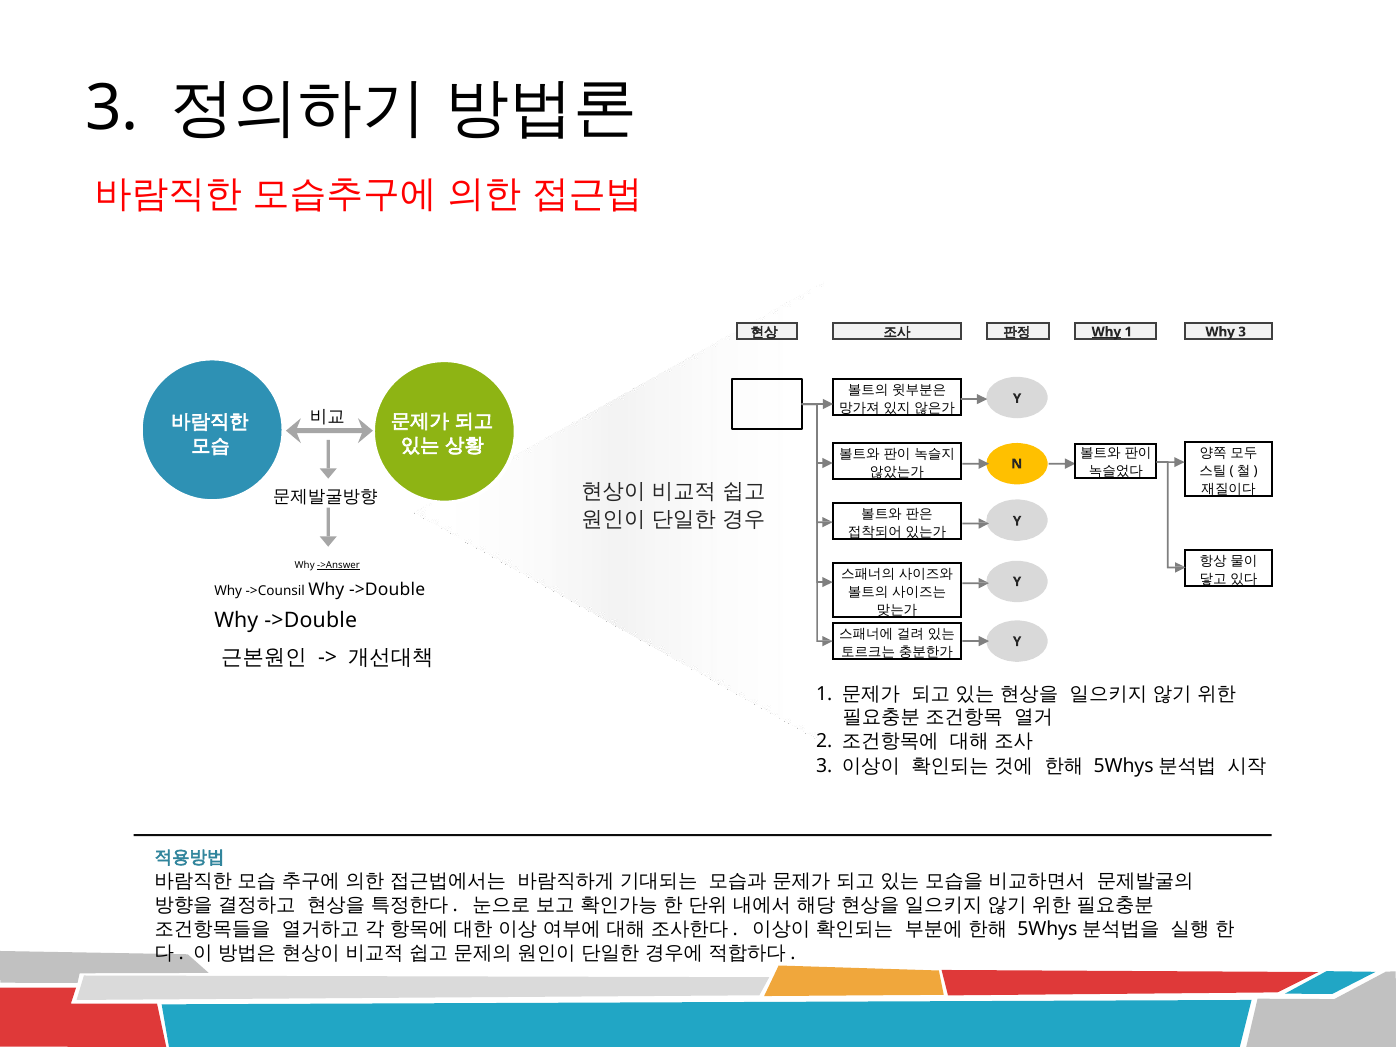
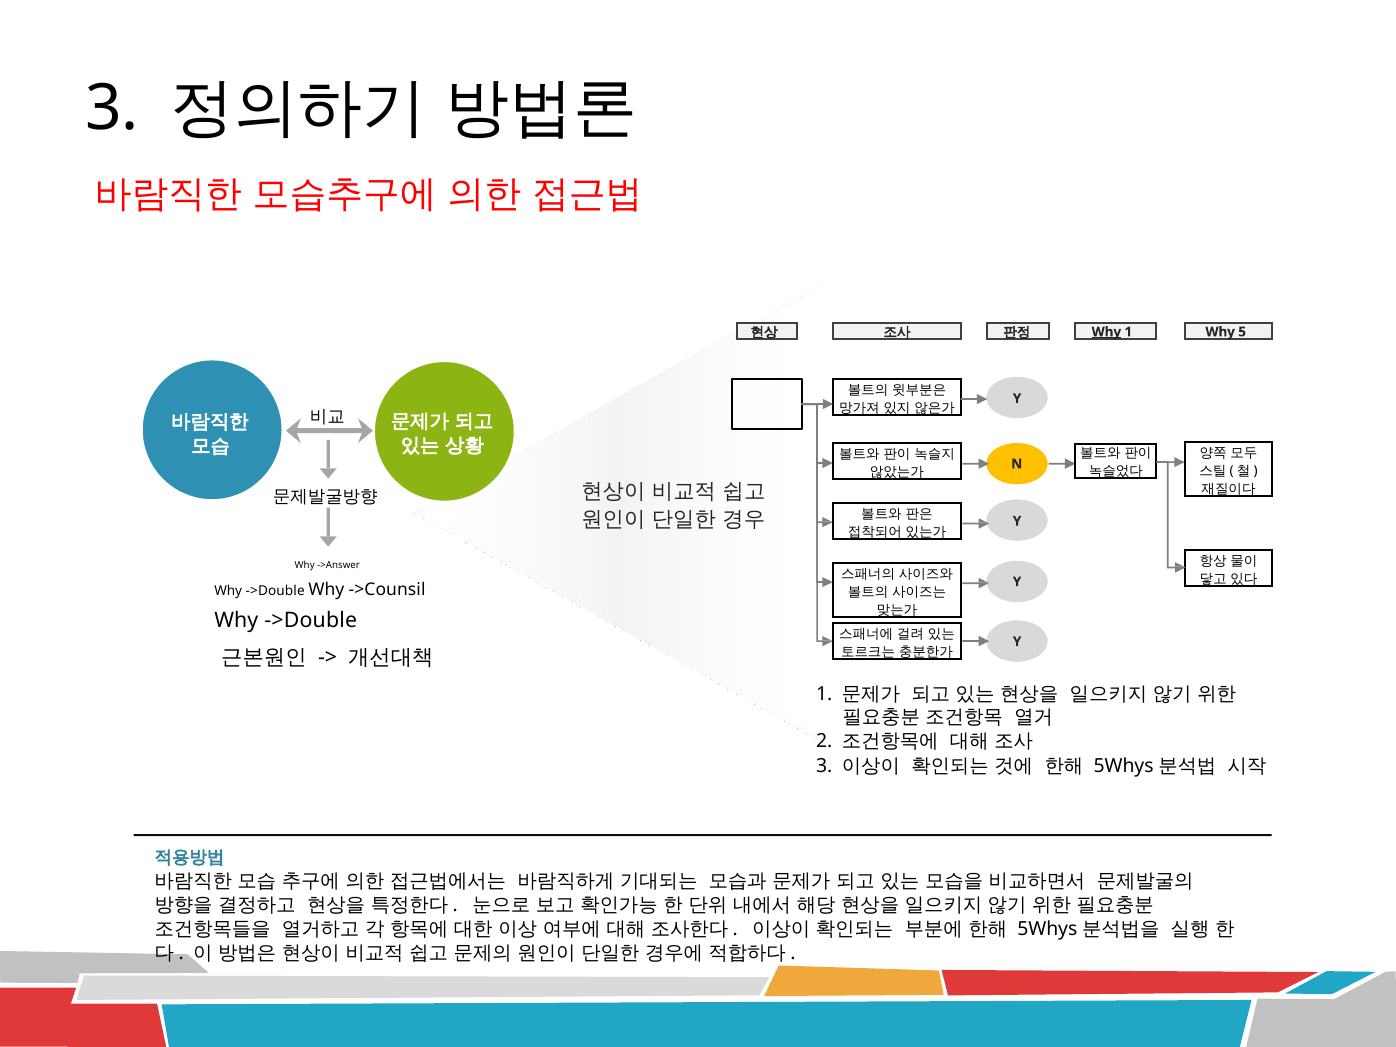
Why 3: 3 -> 5 (1242, 332)
->Answer underline: present -> none (339, 565)
->Counsil: ->Counsil -> ->Double (275, 591)
->Double: ->Double -> ->Counsil (387, 590)
